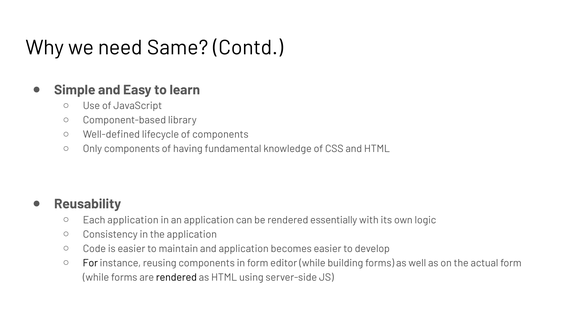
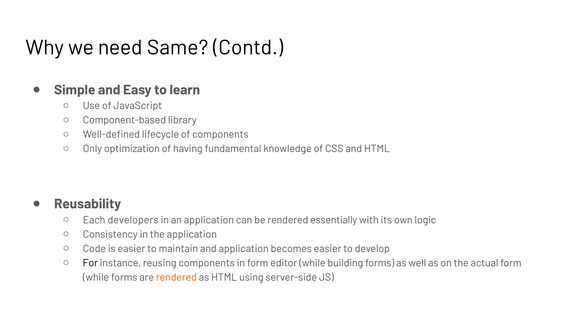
Only components: components -> optimization (132, 149)
Each application: application -> developers (133, 220)
rendered colour: black -> orange (176, 277)
